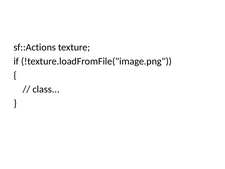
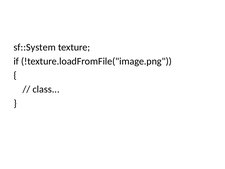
sf::Actions: sf::Actions -> sf::System (35, 47)
